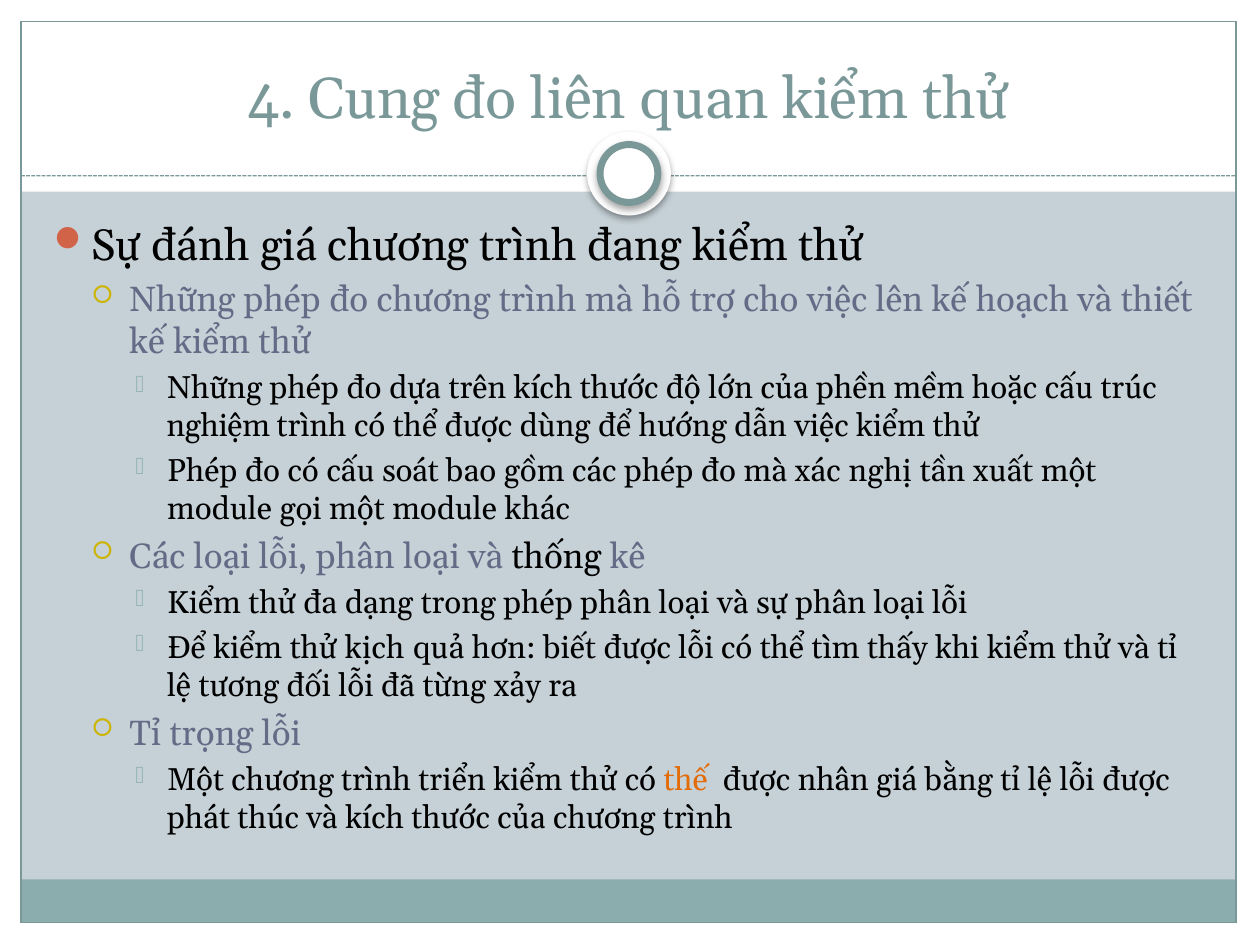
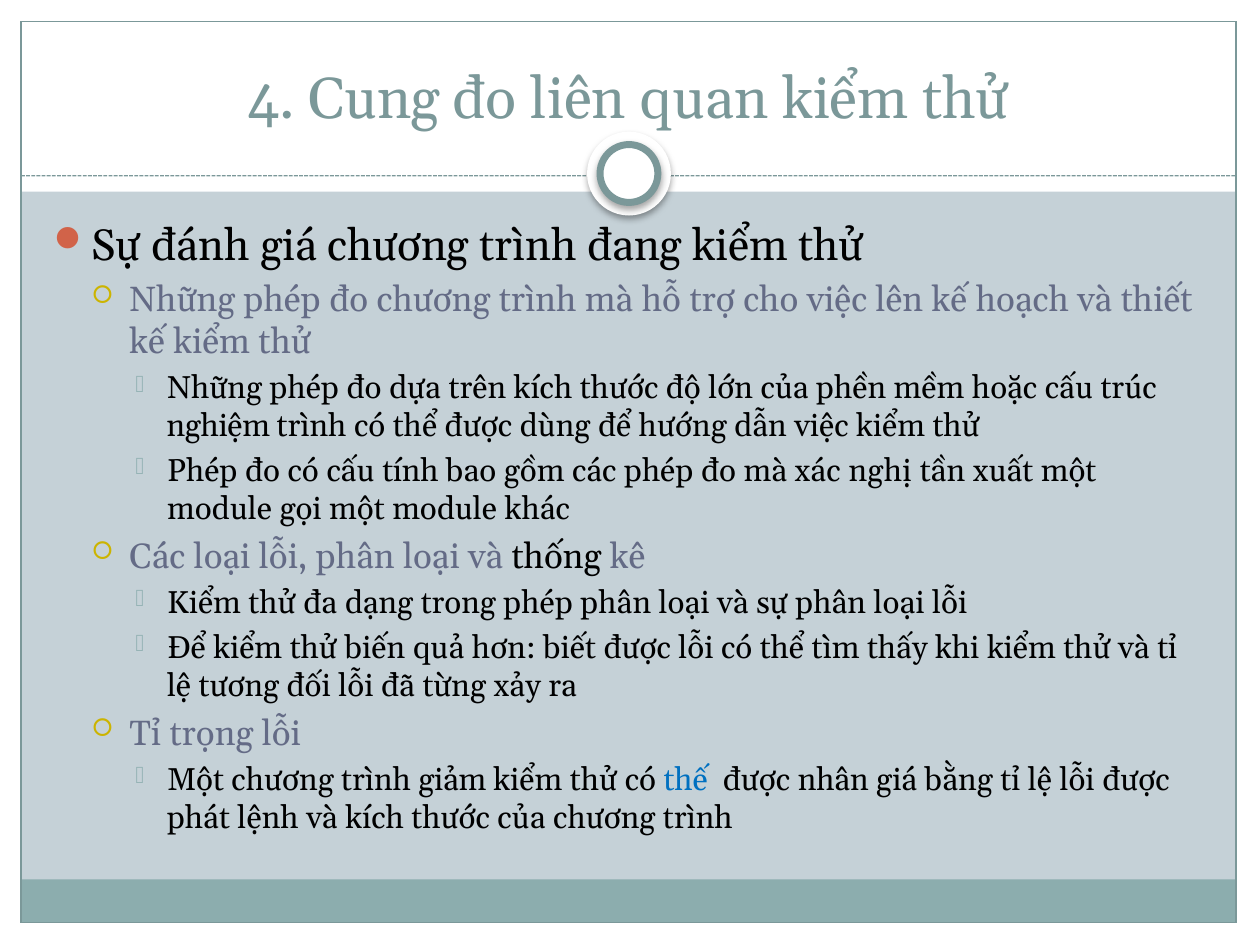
soát: soát -> tính (410, 471)
kịch: kịch -> biến (375, 648)
triển: triển -> giảm (452, 780)
thế colour: orange -> blue (686, 780)
thúc: thúc -> lệnh (268, 817)
